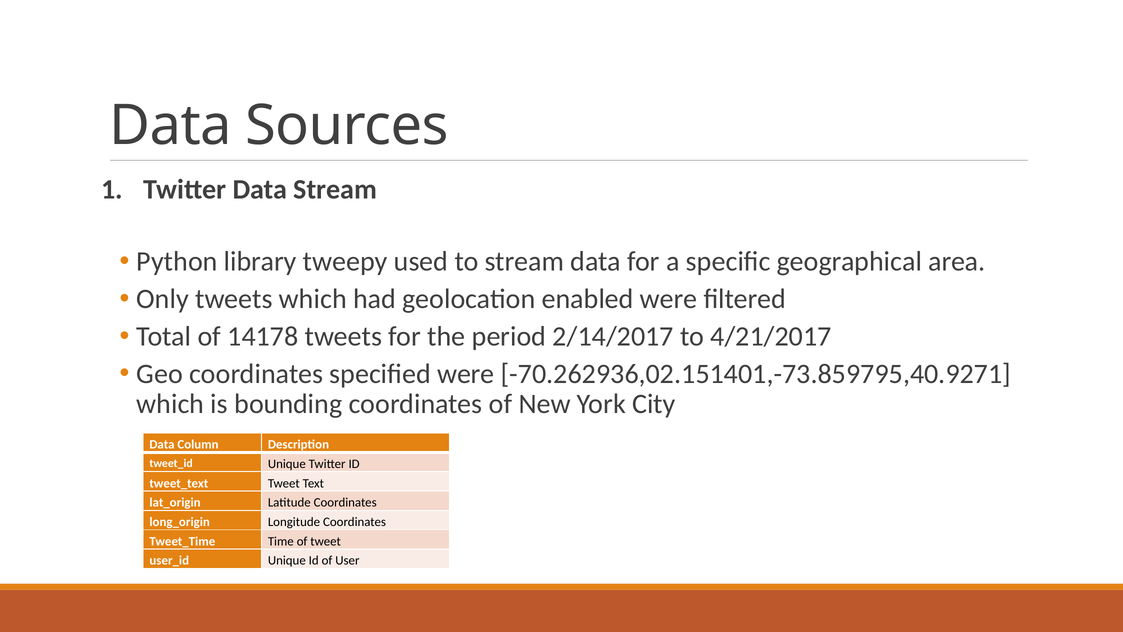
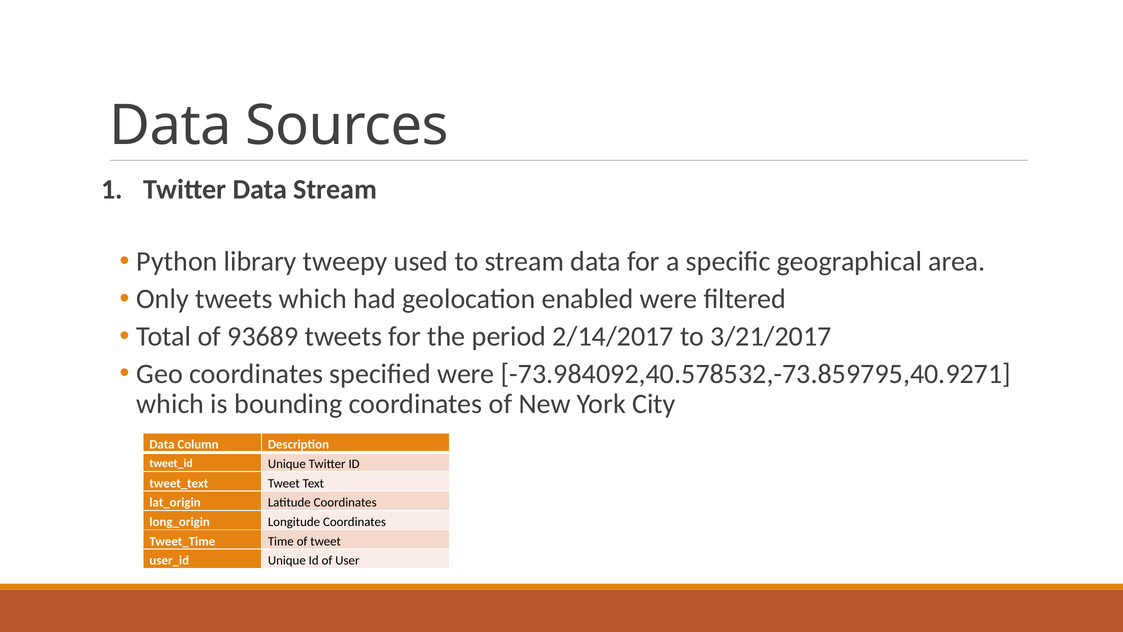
14178: 14178 -> 93689 (263, 336)
4/21/2017: 4/21/2017 -> 3/21/2017 (771, 336)
-70.262936,02.151401,-73.859795,40.9271: -70.262936,02.151401,-73.859795,40.9271 -> -73.984092,40.578532,-73.859795,40.9271 (756, 374)
